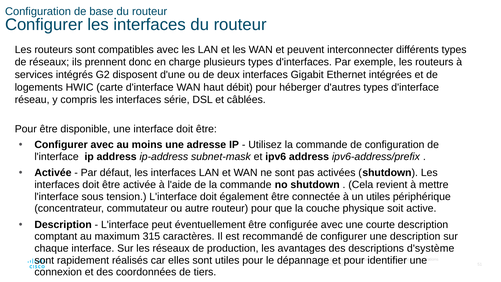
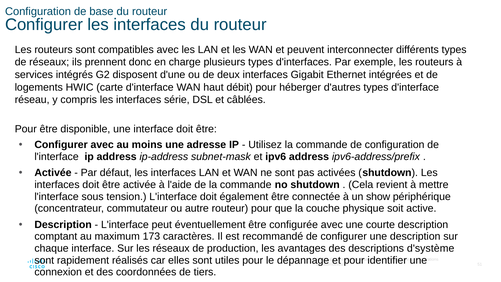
un utiles: utiles -> show (378, 196)
315: 315 -> 173 (151, 236)
